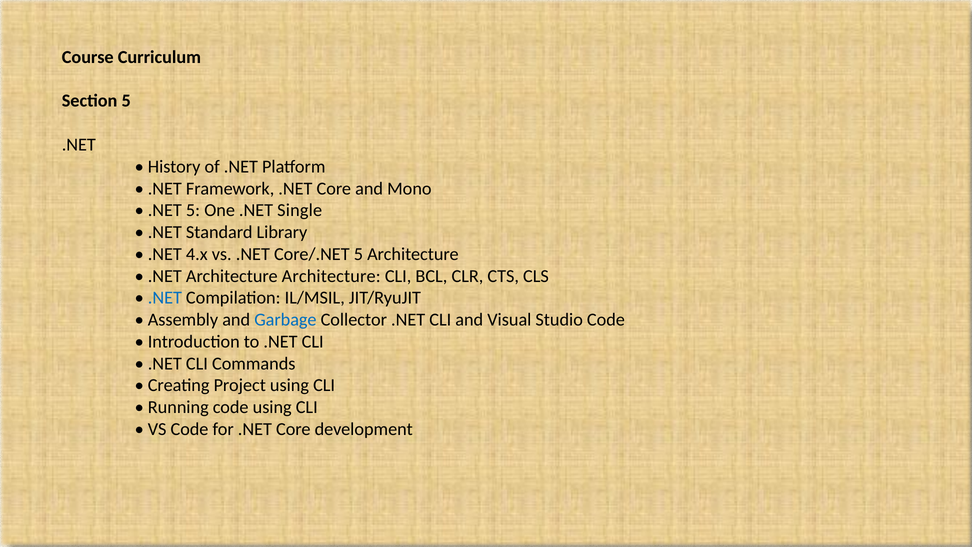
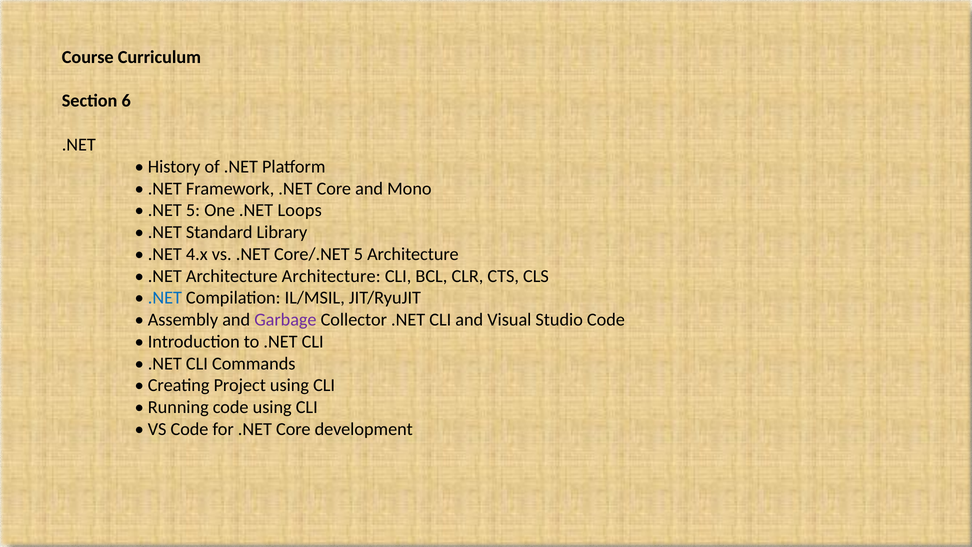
Section 5: 5 -> 6 (126, 101)
Single: Single -> Loops (300, 210)
Garbage colour: blue -> purple (285, 320)
